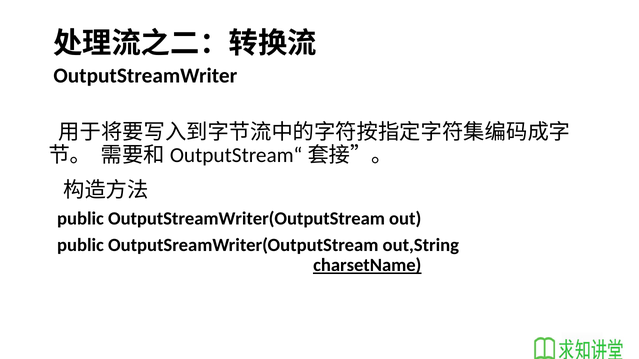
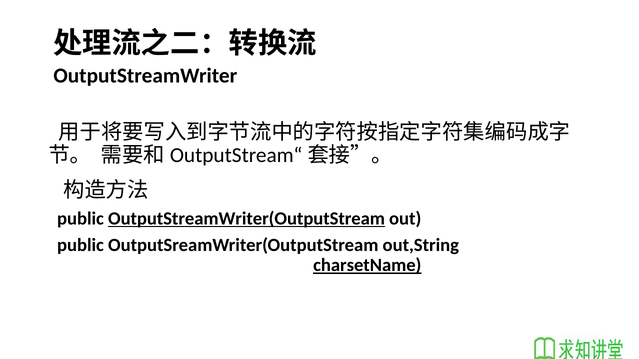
OutputStreamWriter(OutputStream underline: none -> present (247, 219)
